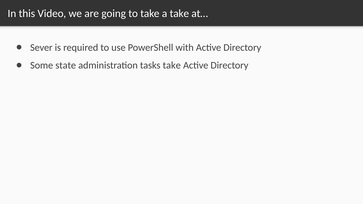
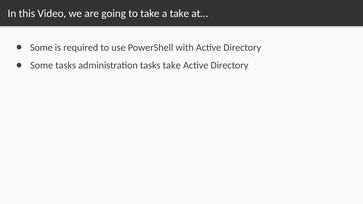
Sever: Sever -> Some (41, 47)
Some state: state -> tasks (66, 65)
